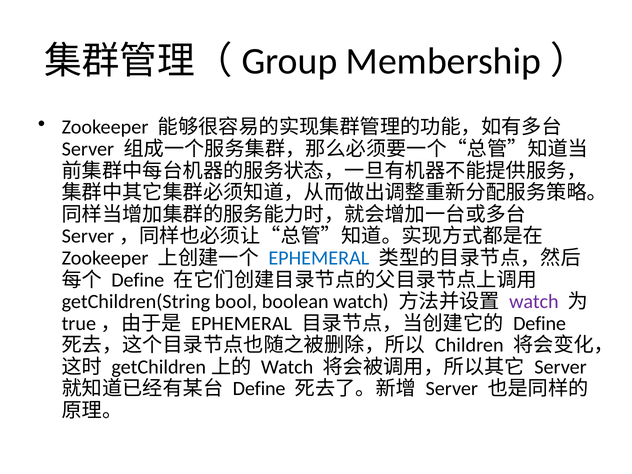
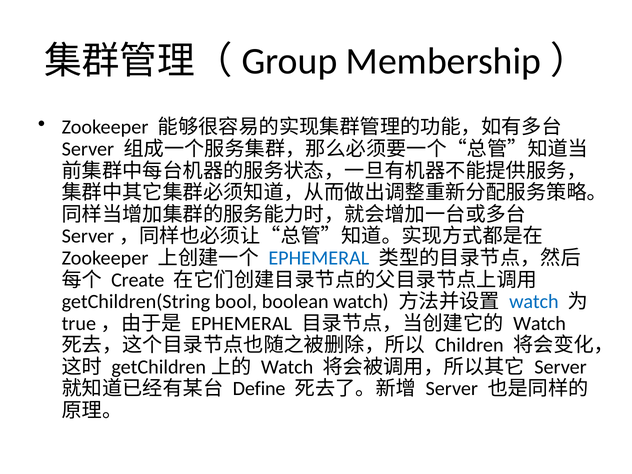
Define: Define -> Create (138, 280)
watch colour: purple -> blue (534, 302)
Define: Define -> Watch (540, 323)
